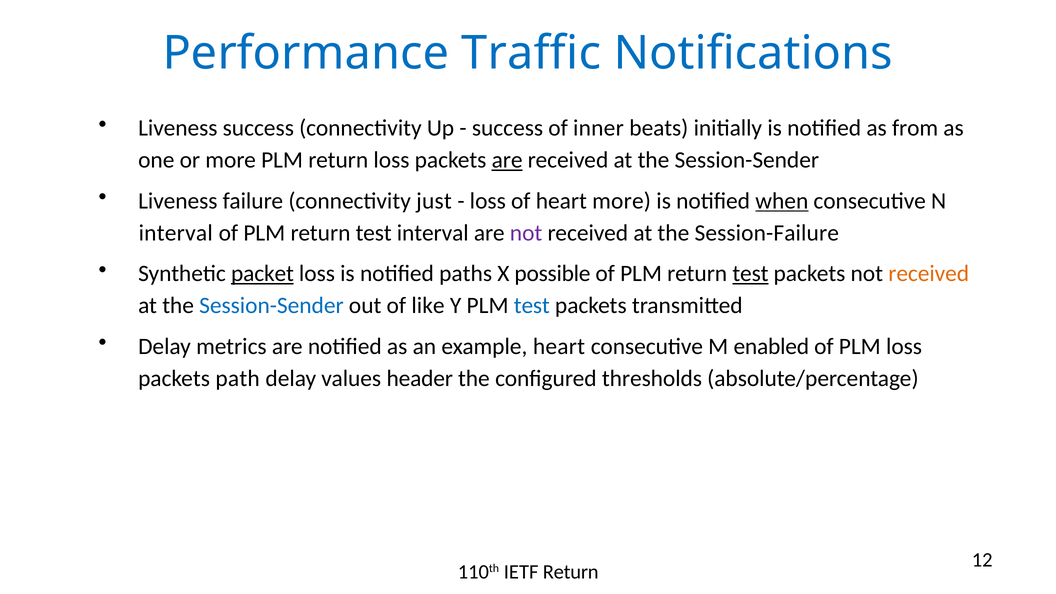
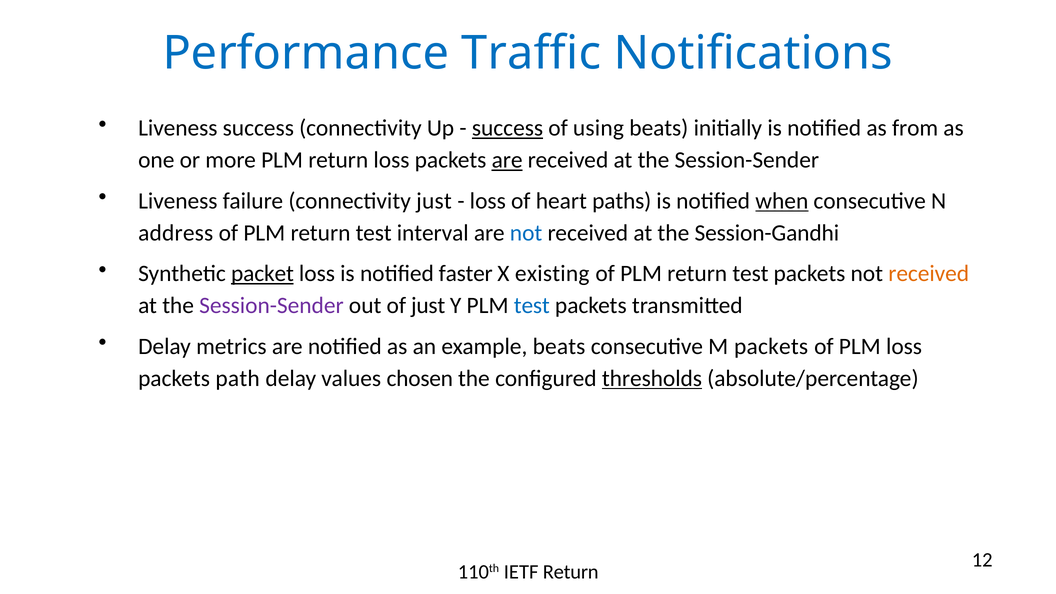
success underline: none -> present (507, 128)
inner: inner -> using (598, 128)
heart more: more -> paths (622, 201)
interval: interval -> address (176, 233)
not colour: purple -> blue (526, 233)
Session-Failure: Session-Failure -> Session-Gandhi (767, 233)
paths: paths -> faster (466, 274)
possible: possible -> existing (552, 274)
test underline: present -> none (750, 274)
Session-Sender colour: blue -> purple (271, 306)
of like: like -> just (428, 306)
example heart: heart -> beats (559, 346)
M enabled: enabled -> packets (771, 346)
header: header -> chosen (420, 378)
thresholds underline: none -> present (652, 378)
